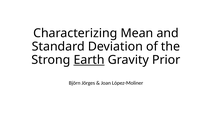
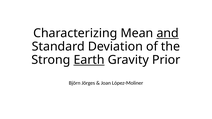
and underline: none -> present (168, 33)
